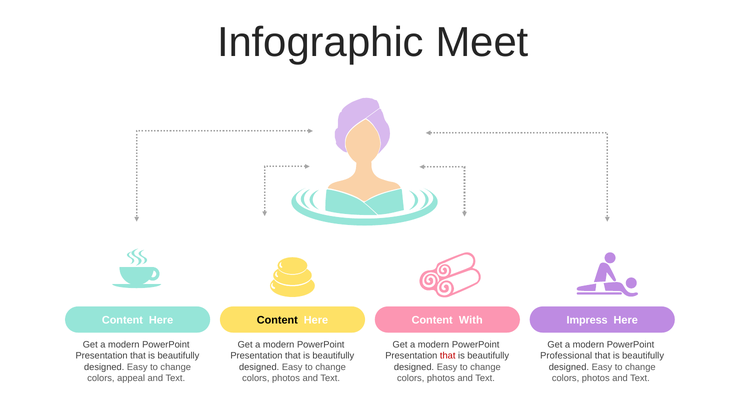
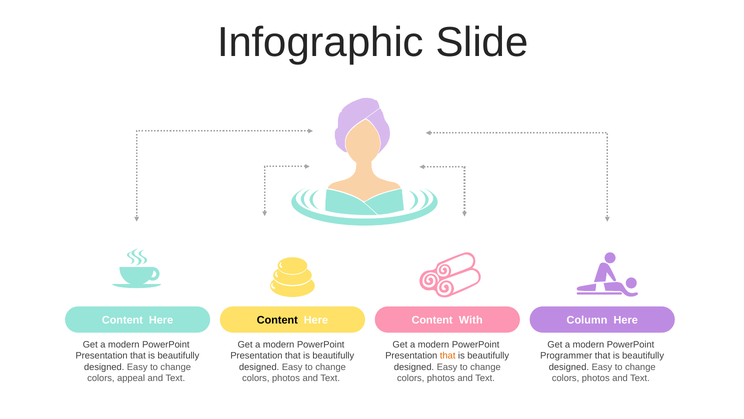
Meet: Meet -> Slide (482, 43)
Impress: Impress -> Column (587, 320)
that colour: red -> orange (448, 355)
Professional: Professional -> Programmer (566, 355)
